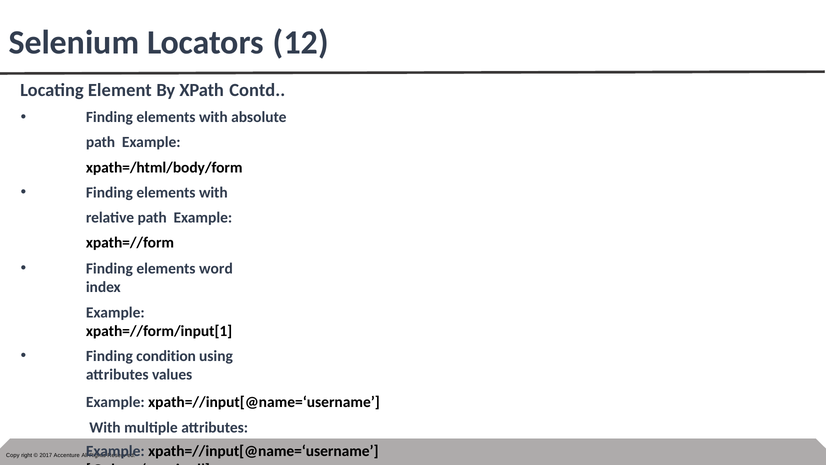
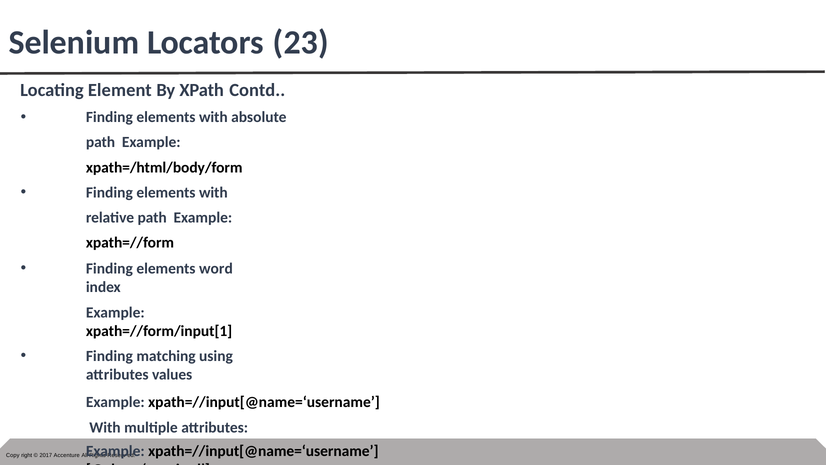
12: 12 -> 23 (301, 42)
condition: condition -> matching (166, 356)
